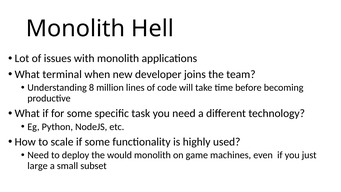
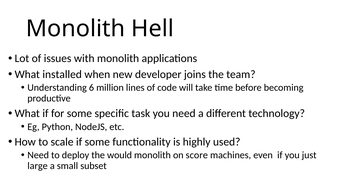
terminal: terminal -> installed (62, 74)
8: 8 -> 6 (91, 88)
game: game -> score (197, 155)
